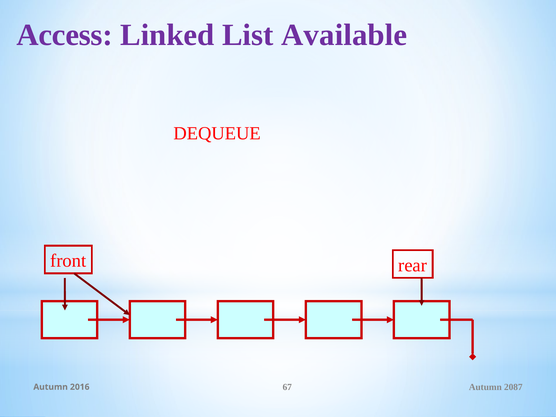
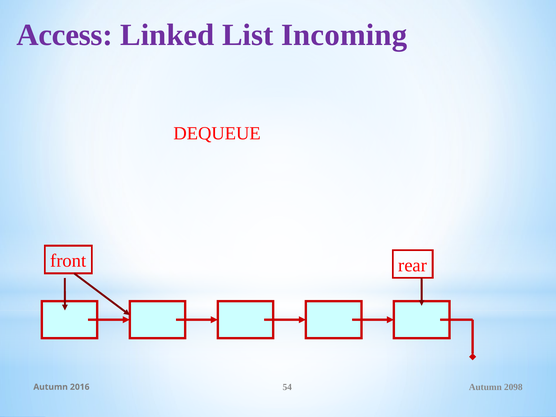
Available: Available -> Incoming (344, 35)
2087: 2087 -> 2098 (513, 387)
67: 67 -> 54 (287, 387)
